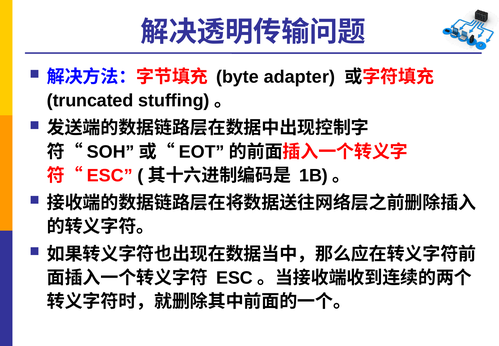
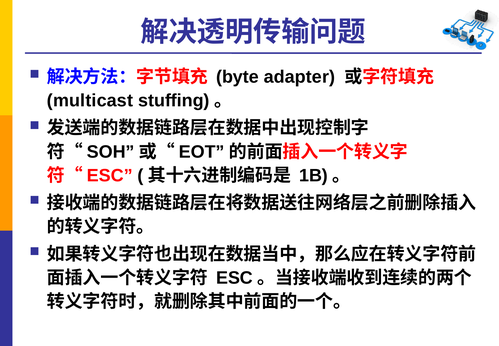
truncated: truncated -> multicast (90, 100)
